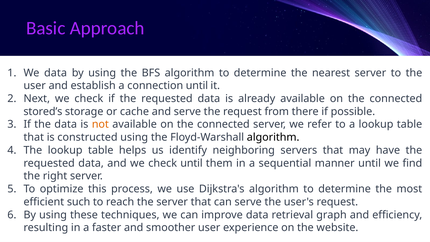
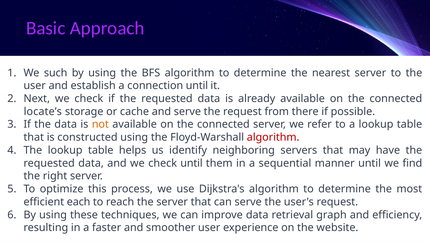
We data: data -> such (56, 73)
stored’s: stored’s -> locate’s (43, 111)
algorithm colour: black -> red (273, 137)
such: such -> each (79, 202)
